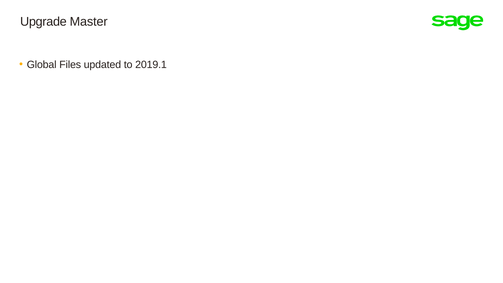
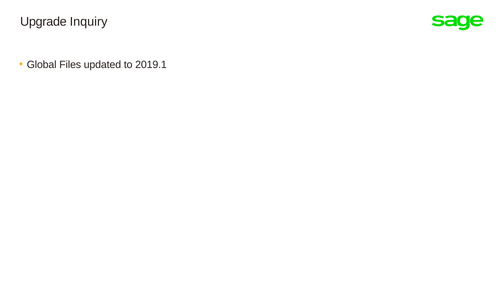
Master: Master -> Inquiry (89, 22)
